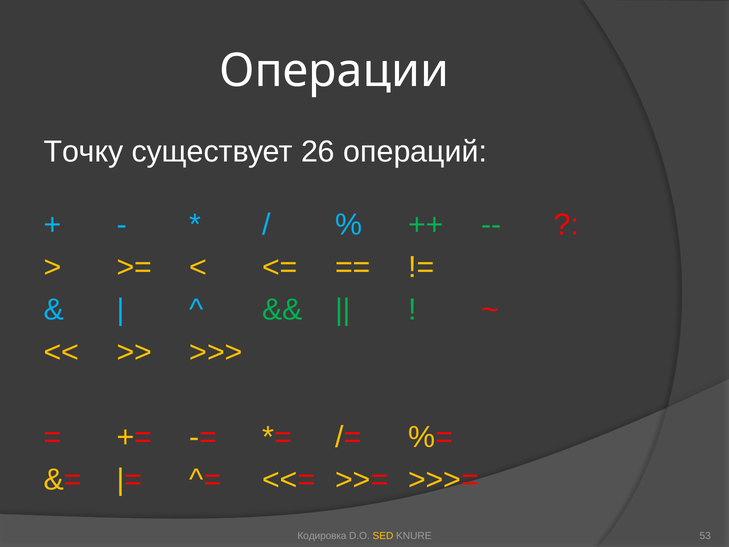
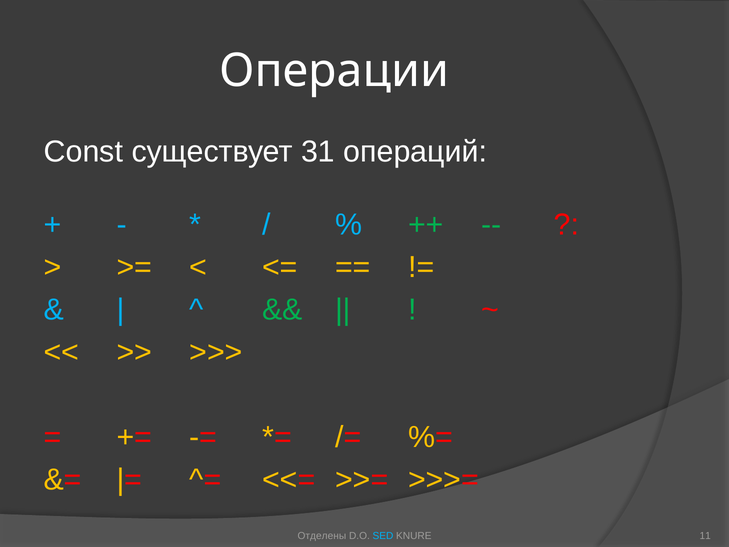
Точку: Точку -> Const (83, 152)
26: 26 -> 31 (318, 152)
Кодировка: Кодировка -> Отделены (322, 536)
SED colour: yellow -> light blue (383, 536)
53: 53 -> 11 (705, 536)
